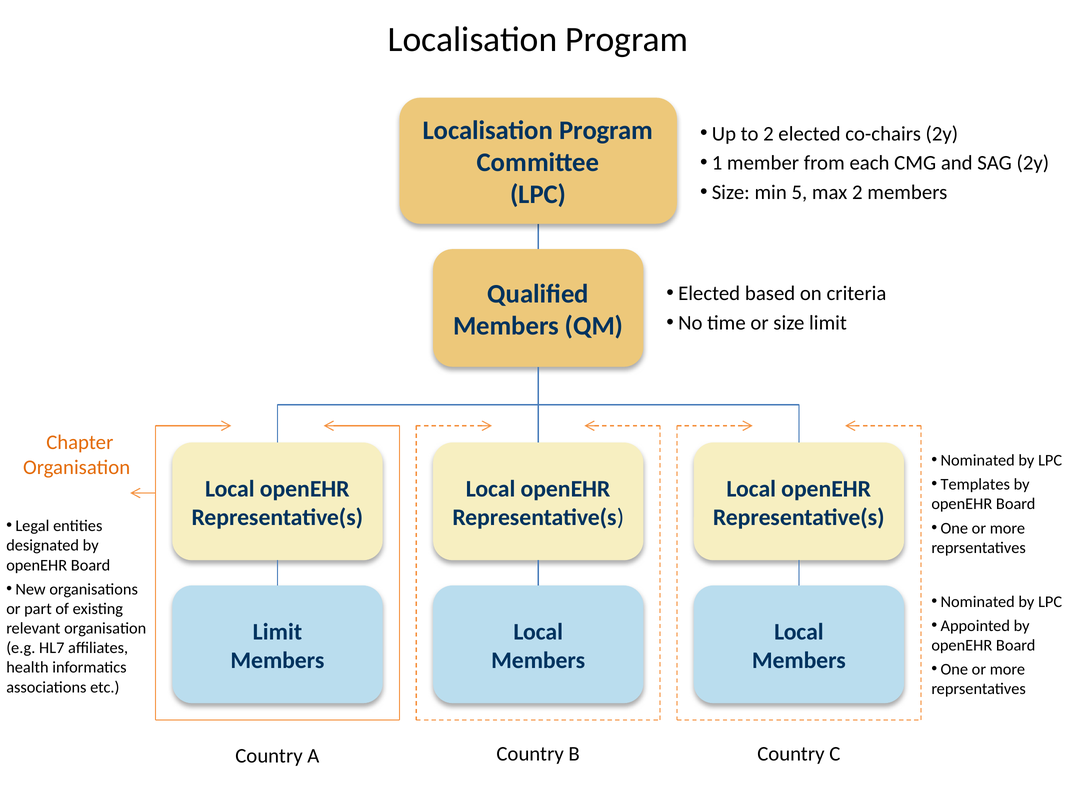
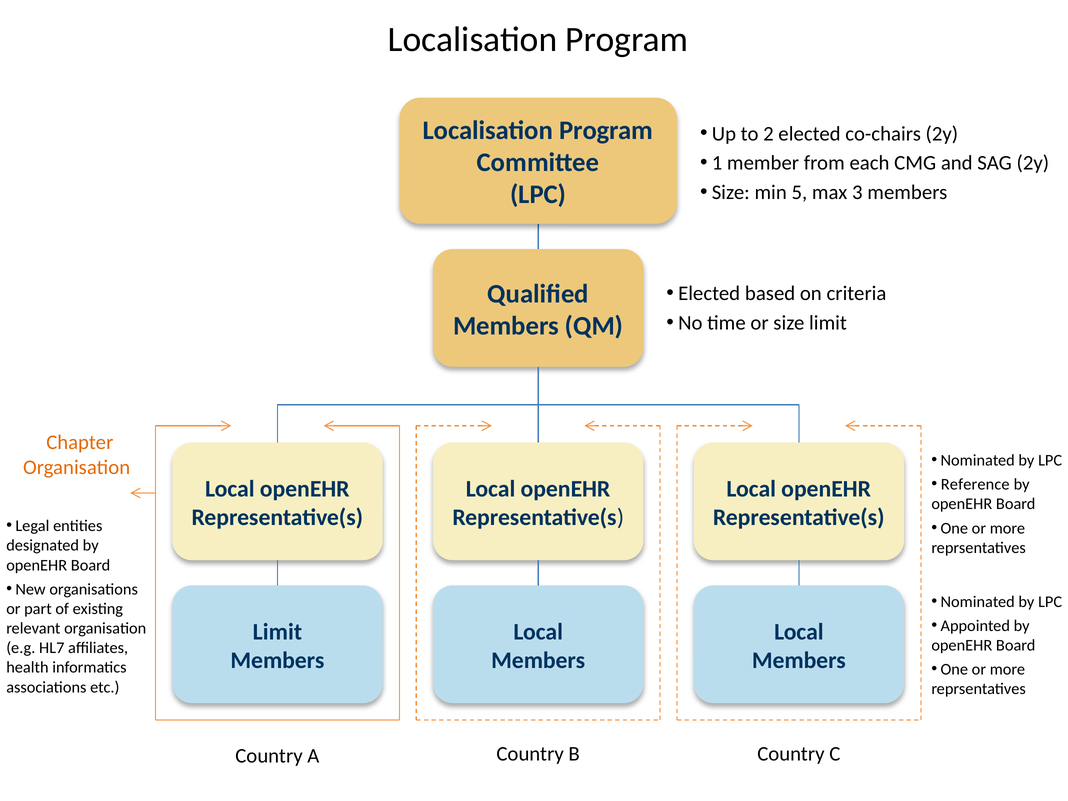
max 2: 2 -> 3 (857, 192)
Templates: Templates -> Reference (975, 485)
